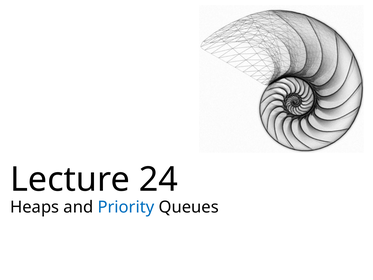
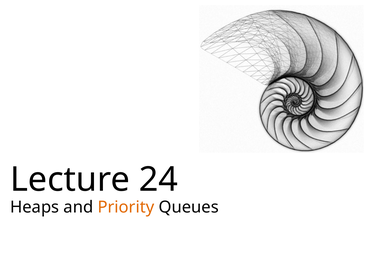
Priority colour: blue -> orange (126, 207)
